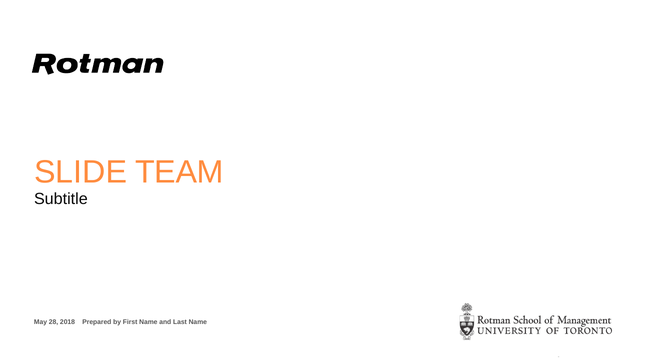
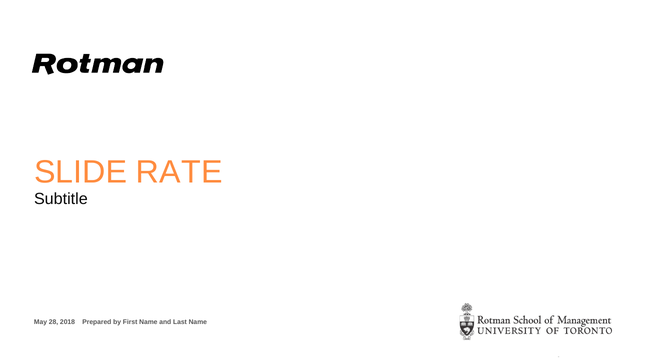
TEAM: TEAM -> RATE (179, 172)
